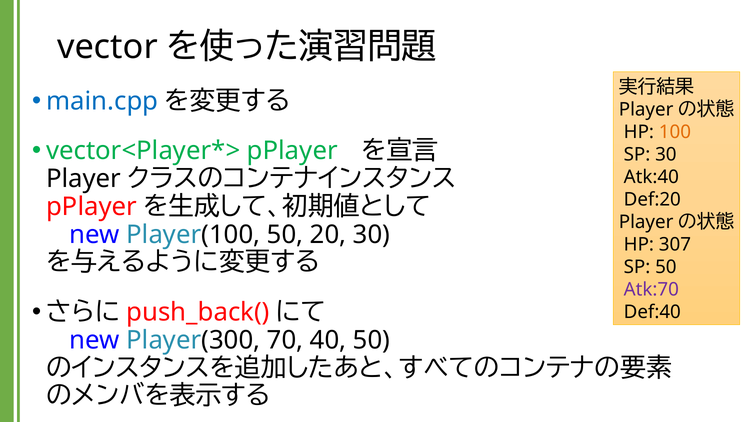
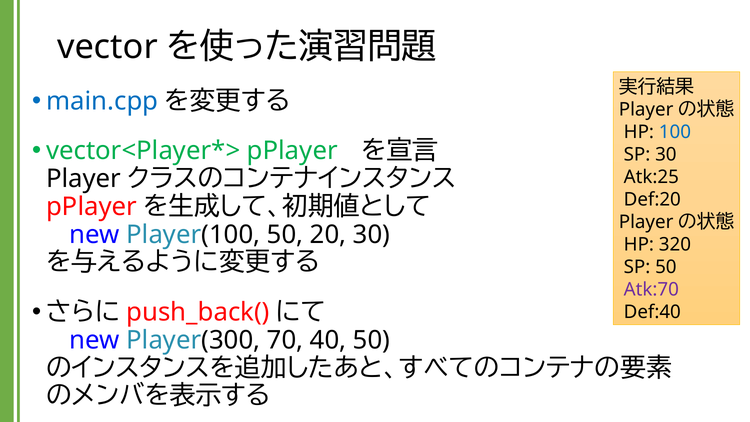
100 colour: orange -> blue (675, 132)
Atk:40: Atk:40 -> Atk:25 (651, 177)
307: 307 -> 320 (675, 244)
